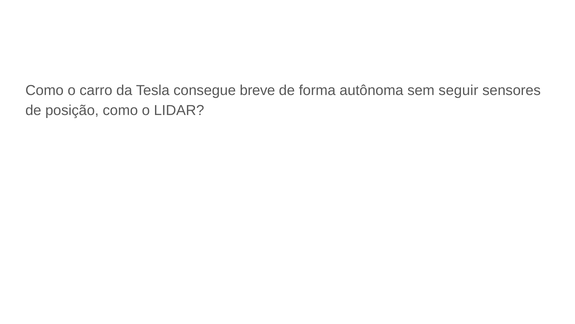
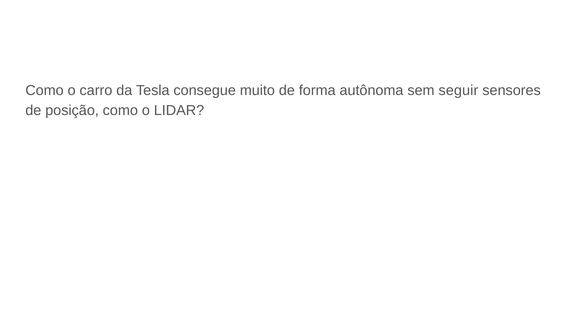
breve: breve -> muito (257, 90)
